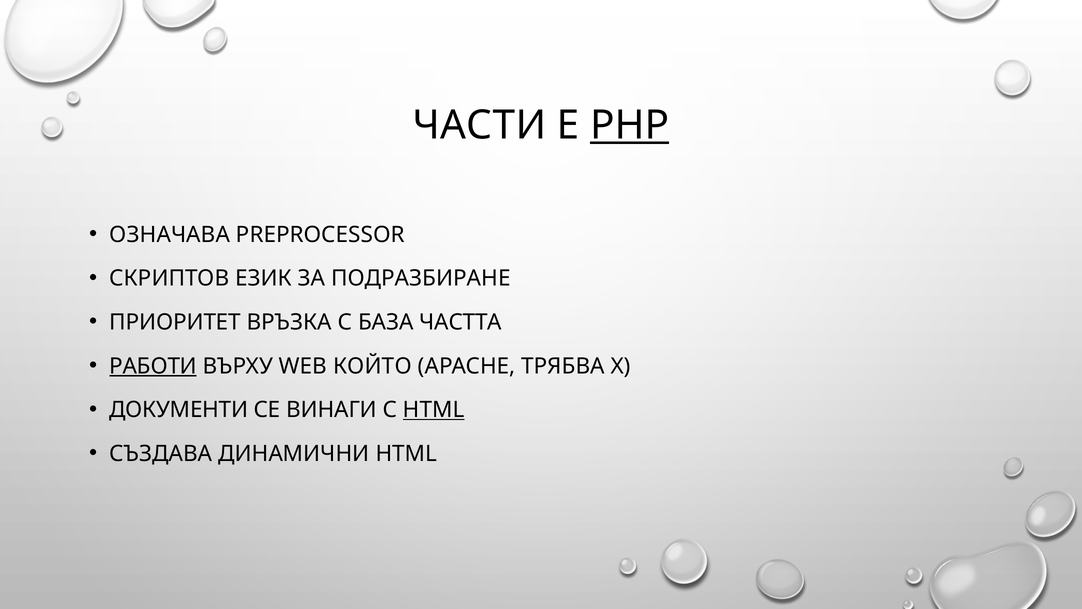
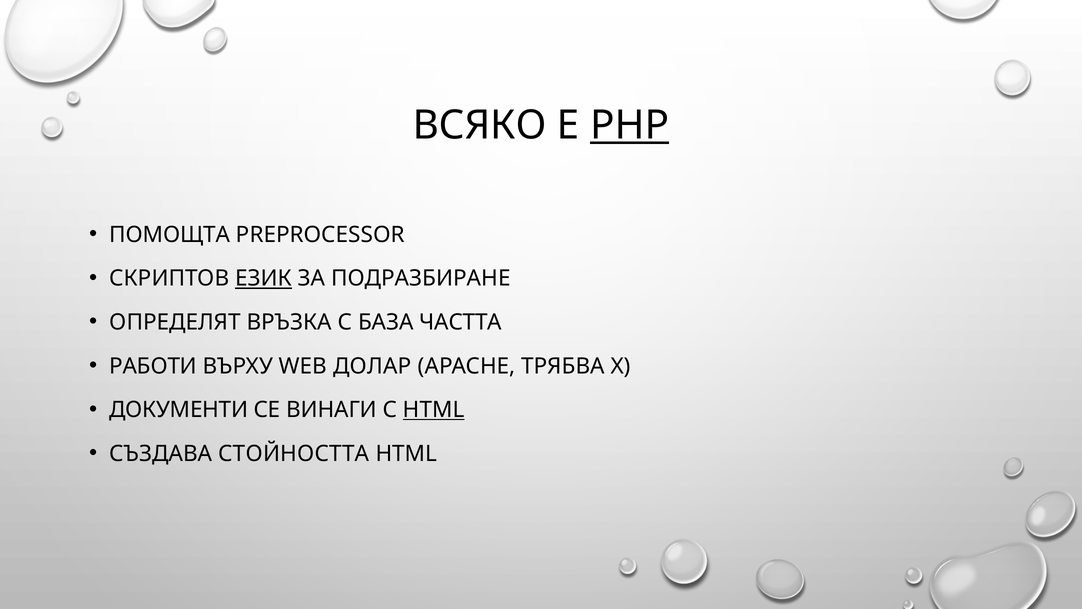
ЧАСТИ: ЧАСТИ -> ВСЯКО (480, 125)
ОЗНАЧАВА: ОЗНАЧАВА -> ПОМОЩТА (170, 235)
ЕЗИК underline: none -> present (263, 278)
ПРИОРИТЕТ: ПРИОРИТЕТ -> ОПРЕДЕЛЯТ (175, 322)
РАБОТИ underline: present -> none (153, 366)
КОЙТО: КОЙТО -> ДОЛАР (372, 366)
ДИНАМИЧНИ: ДИНАМИЧНИ -> СТОЙНОСТТА (294, 453)
